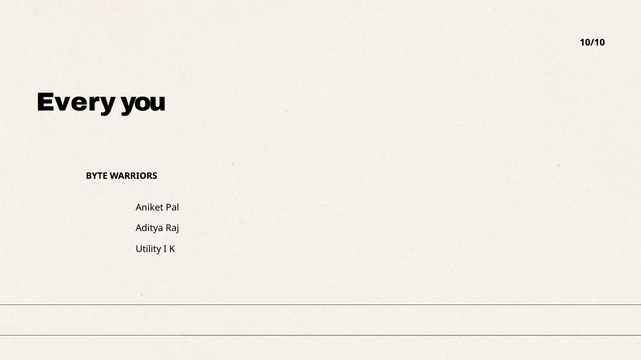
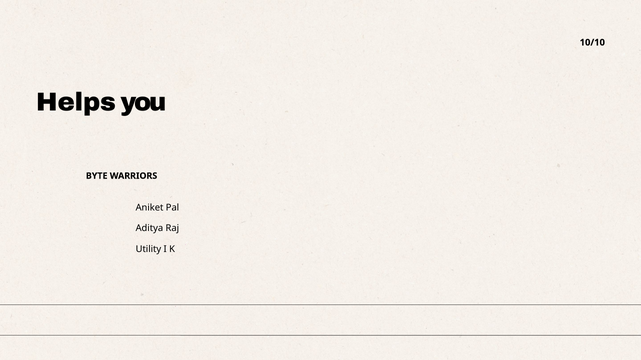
Every: Every -> Helps (76, 102)
